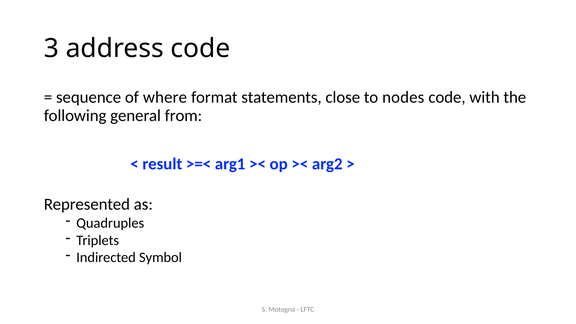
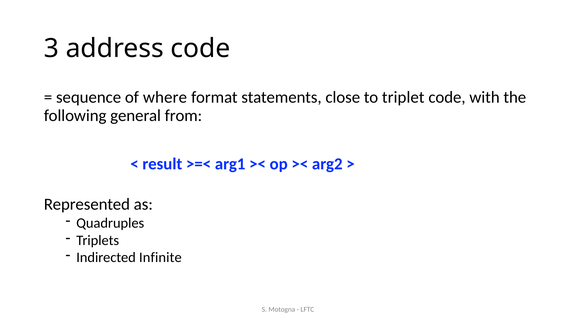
nodes: nodes -> triplet (403, 97)
Symbol: Symbol -> Infinite (160, 258)
